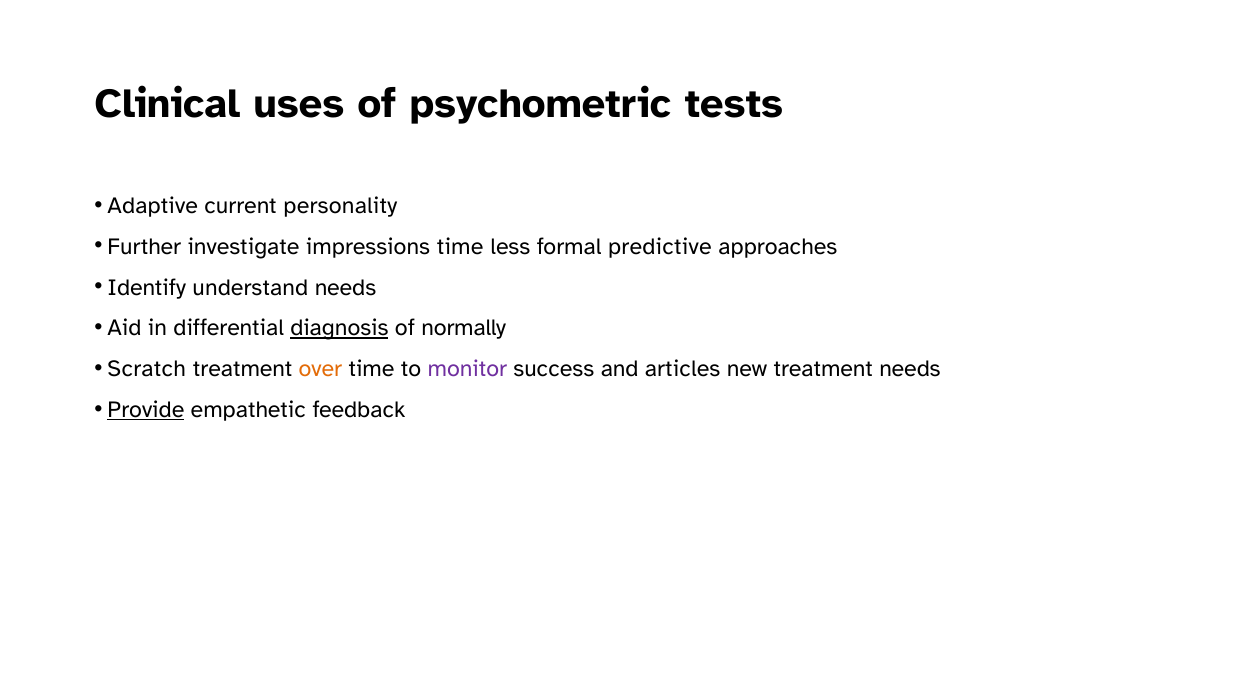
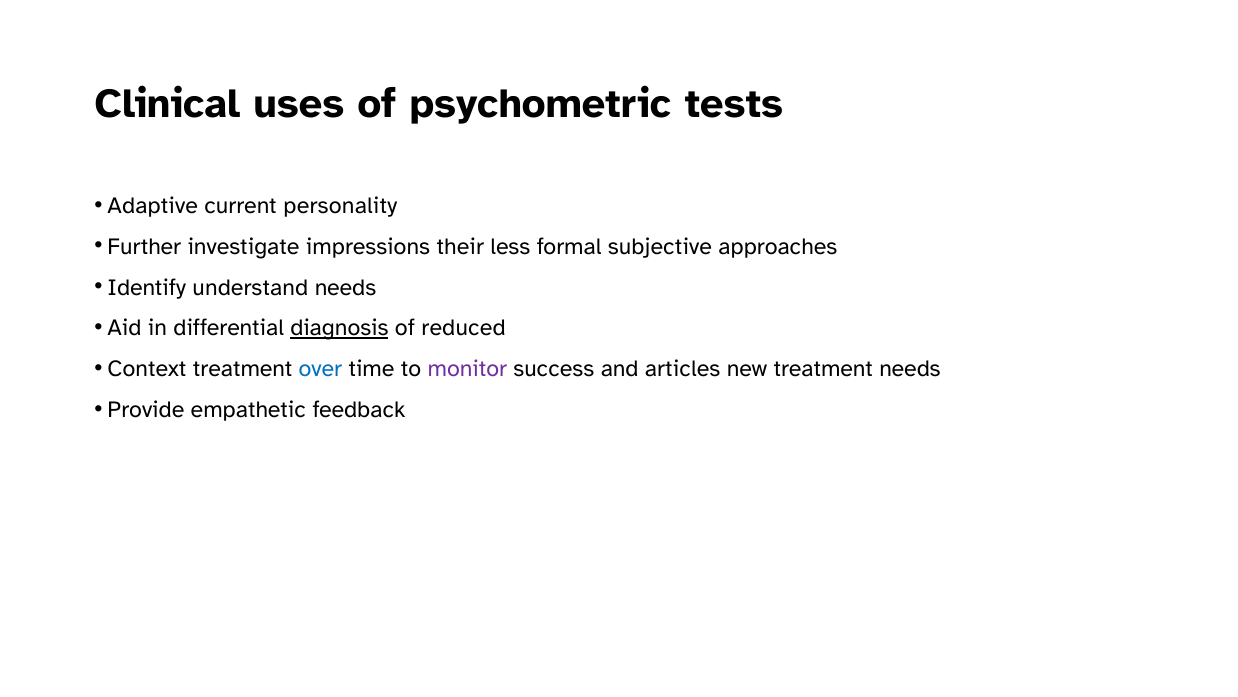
impressions time: time -> their (460, 246)
predictive: predictive -> subjective (660, 246)
normally: normally -> reduced (464, 328)
Scratch: Scratch -> Context (147, 369)
over colour: orange -> blue (320, 369)
Provide underline: present -> none (146, 409)
